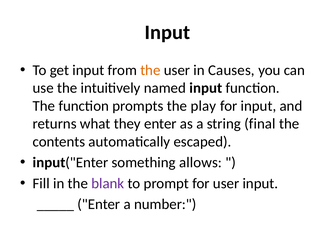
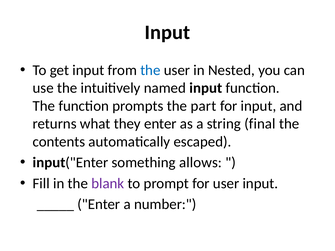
the colour: orange -> blue (150, 70)
Causes: Causes -> Nested (231, 70)
play: play -> part (203, 106)
